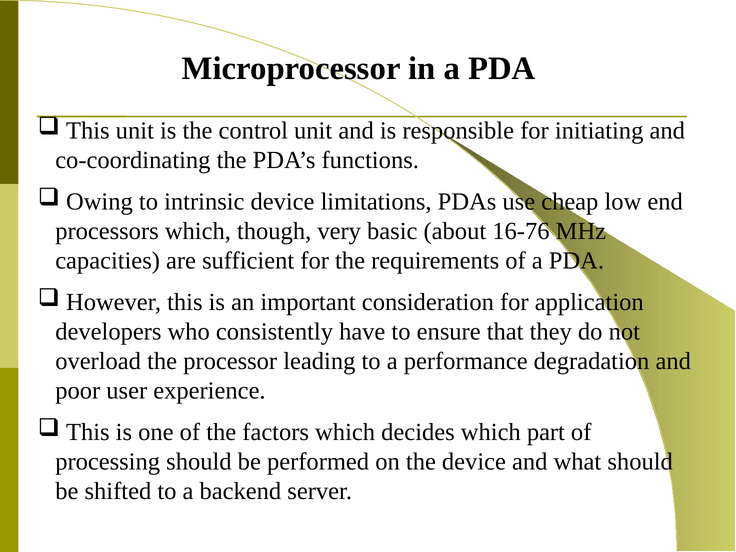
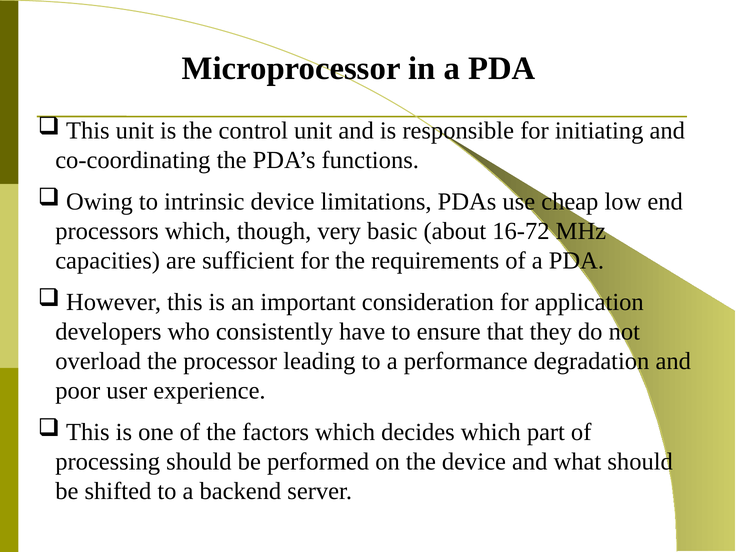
16-76: 16-76 -> 16-72 (521, 231)
